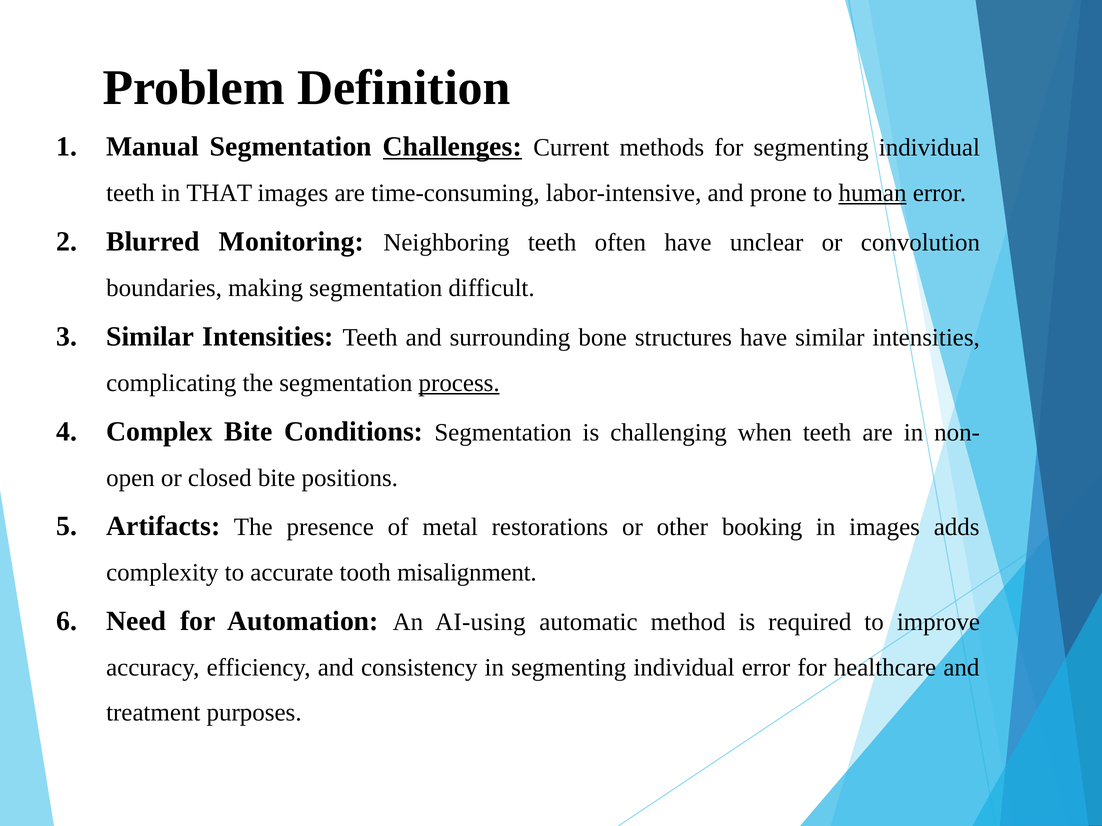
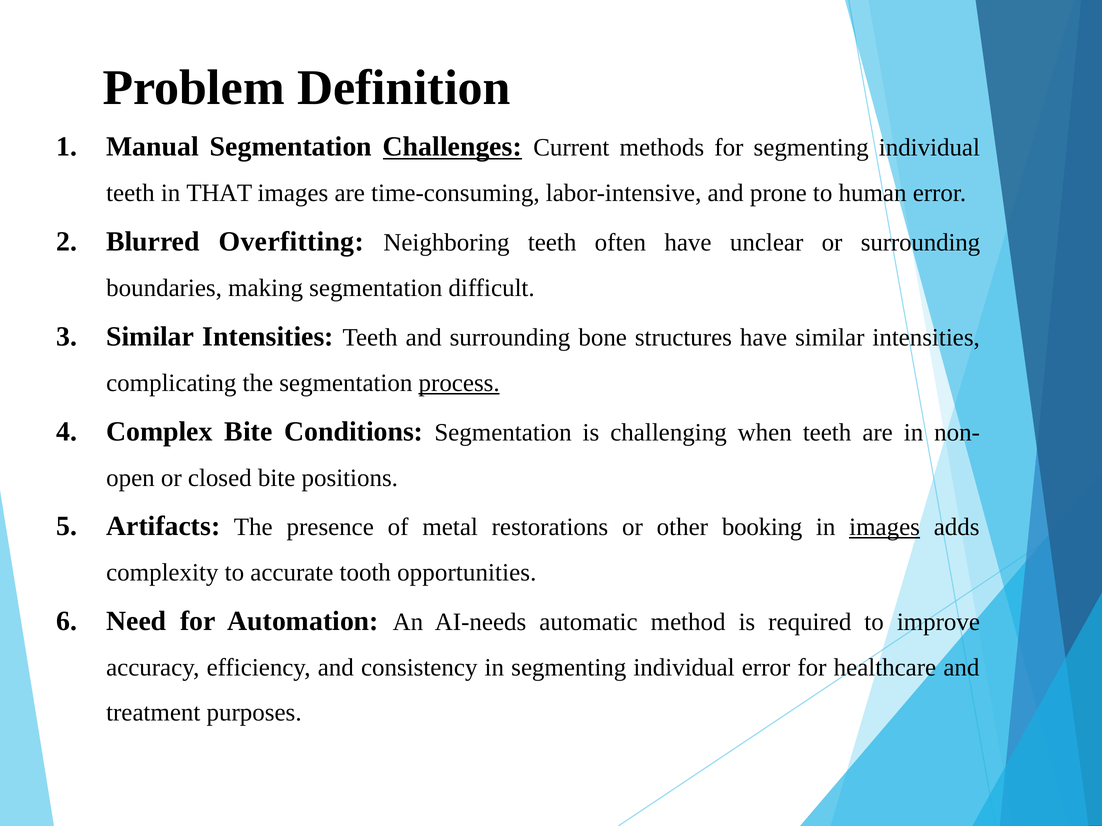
human underline: present -> none (873, 193)
Monitoring: Monitoring -> Overfitting (291, 242)
or convolution: convolution -> surrounding (920, 243)
images underline: none -> present (885, 527)
misalignment: misalignment -> opportunities (467, 573)
AI-using: AI-using -> AI-needs (481, 622)
